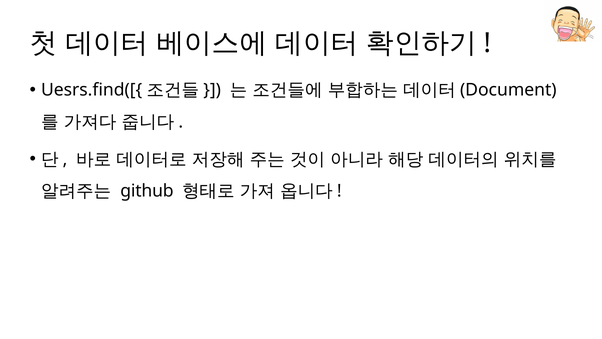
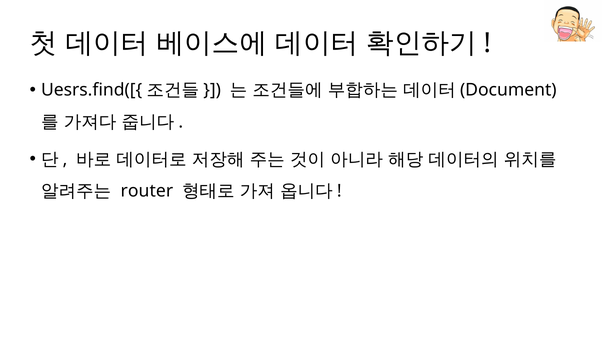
github: github -> router (147, 191)
